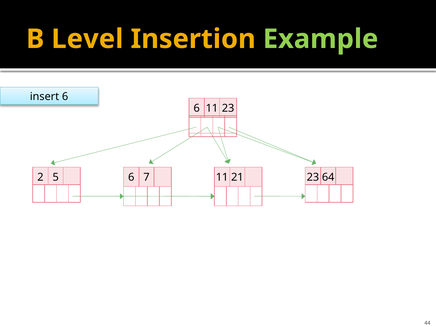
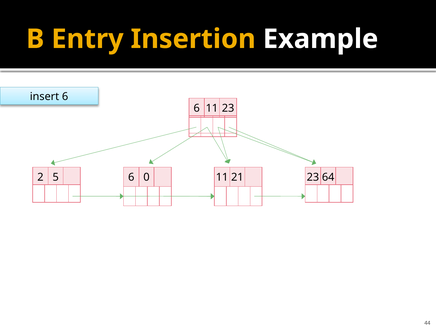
Level: Level -> Entry (87, 39)
Example colour: light green -> white (321, 39)
7: 7 -> 0 (147, 177)
